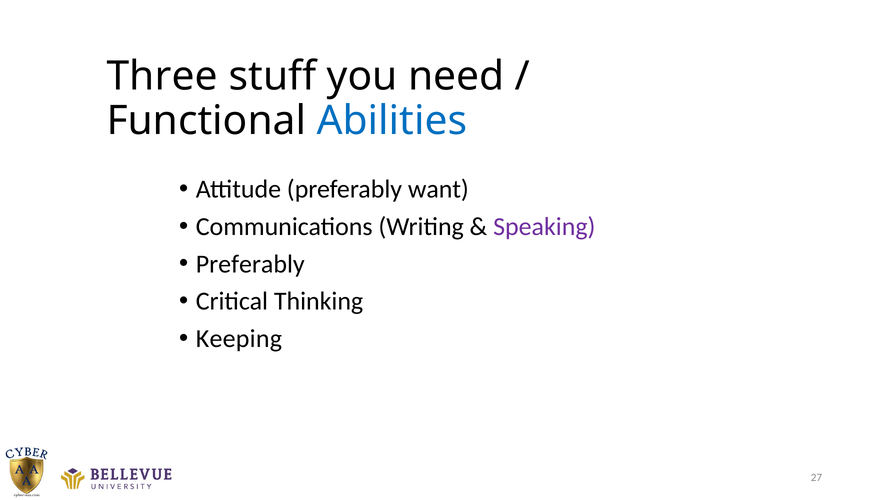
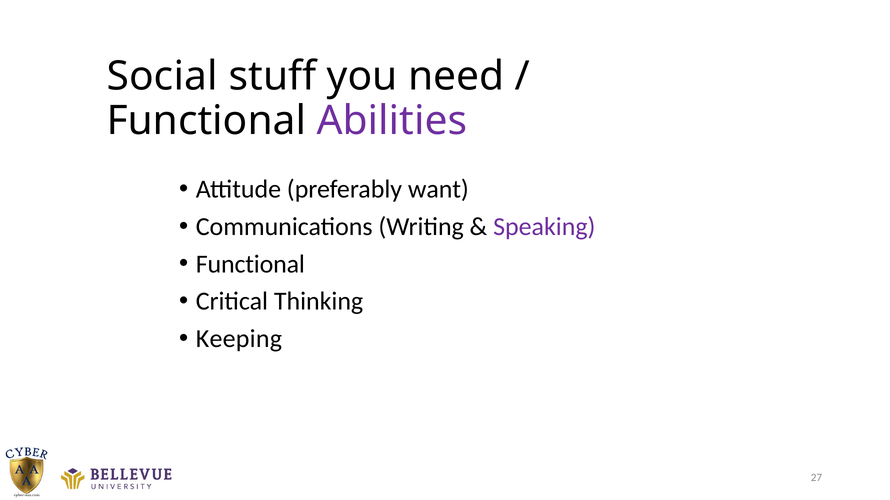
Three: Three -> Social (162, 77)
Abilities colour: blue -> purple (392, 121)
Preferably: Preferably -> Functional (250, 264)
